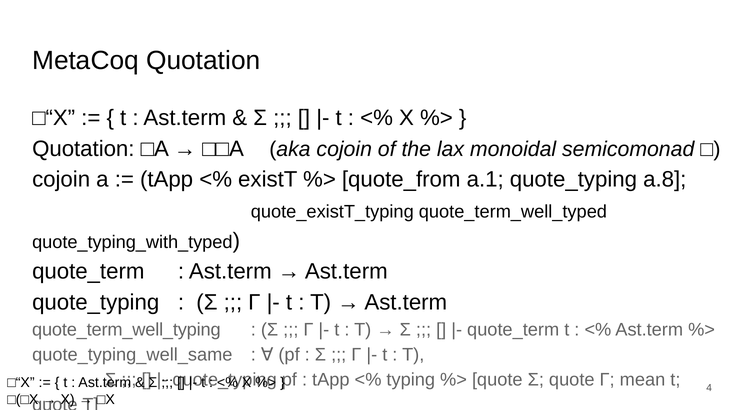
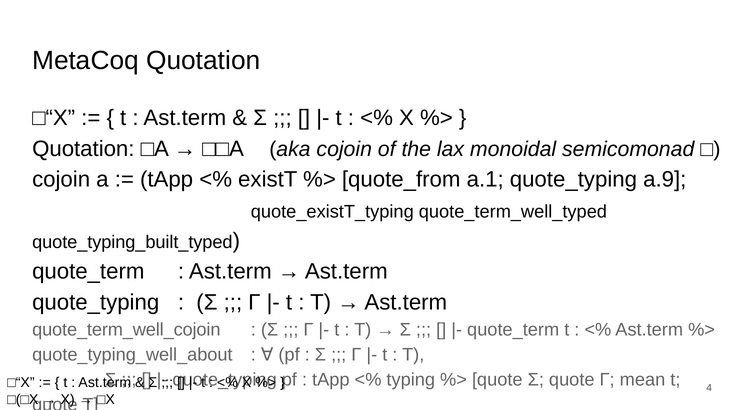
a.8: a.8 -> a.9 (665, 179)
quote_typing_with_typed: quote_typing_with_typed -> quote_typing_built_typed (132, 242)
quote_term_well_typing: quote_term_well_typing -> quote_term_well_cojoin (126, 330)
quote_typing_well_same: quote_typing_well_same -> quote_typing_well_about (132, 355)
